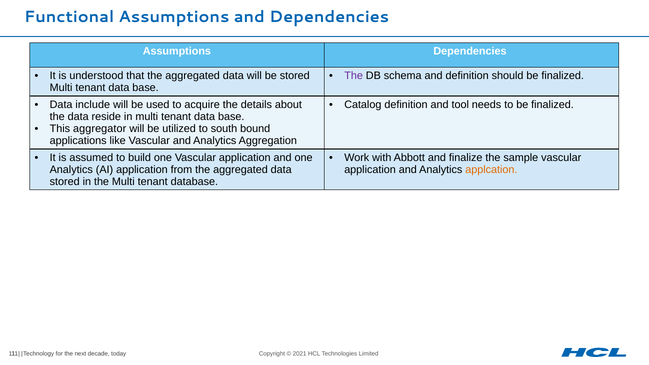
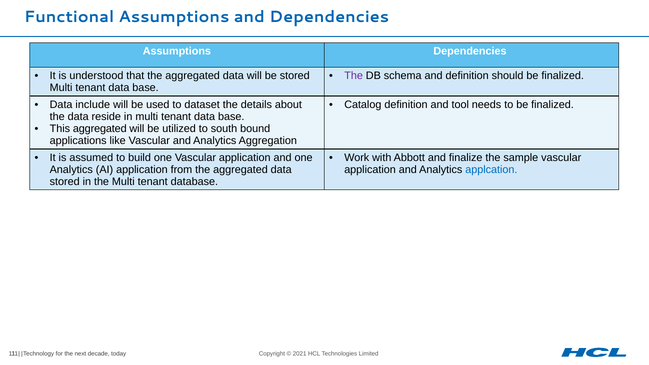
acquire: acquire -> dataset (202, 105)
This aggregator: aggregator -> aggregated (100, 129)
applcation colour: orange -> blue (491, 170)
